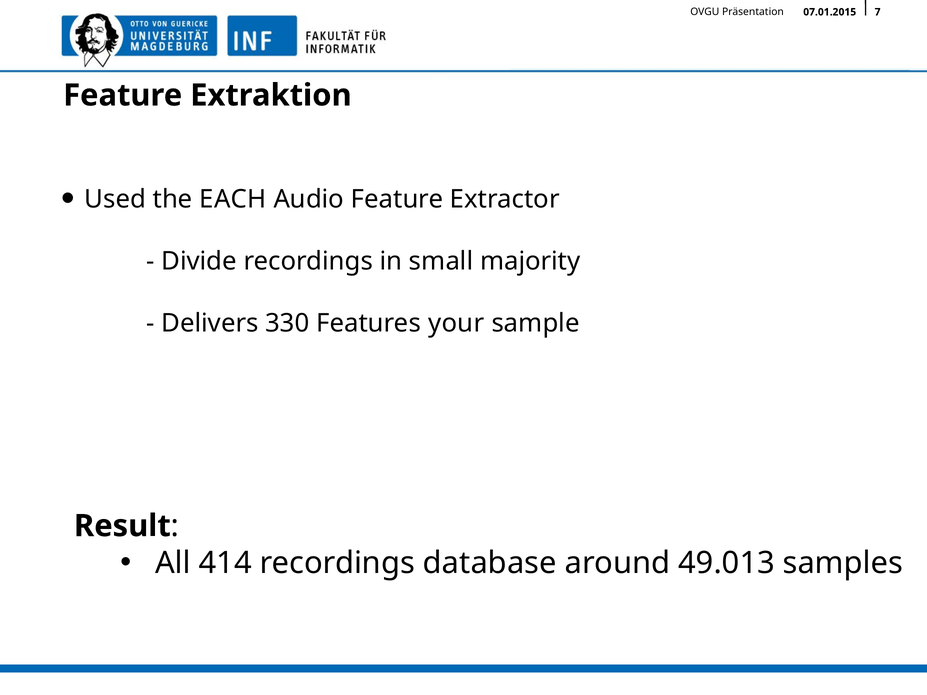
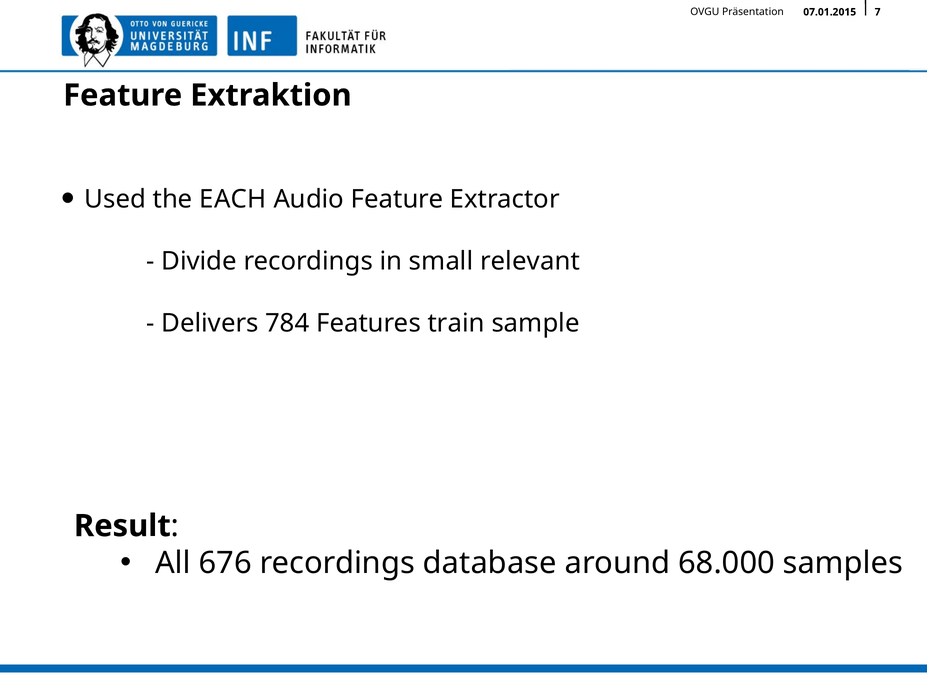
majority: majority -> relevant (530, 261)
330: 330 -> 784 (287, 323)
your: your -> train (456, 323)
414: 414 -> 676 (225, 563)
49.013: 49.013 -> 68.000 (727, 563)
